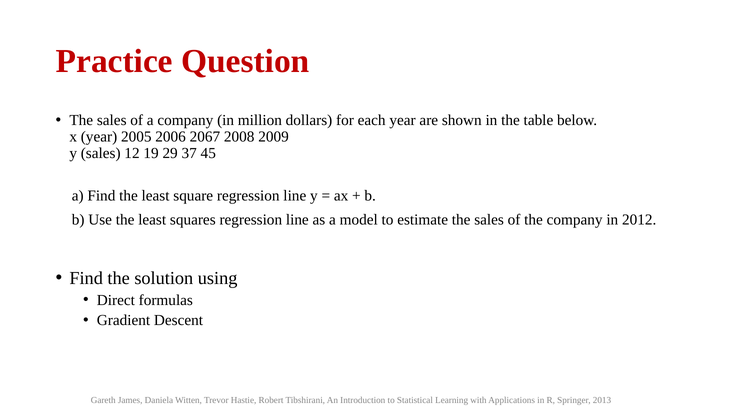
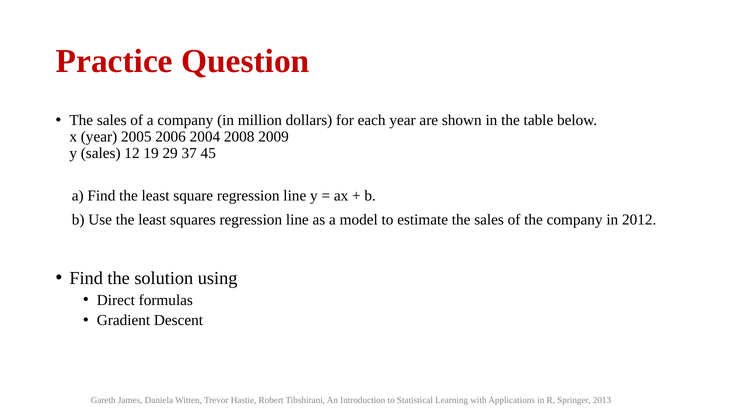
2067: 2067 -> 2004 (205, 137)
